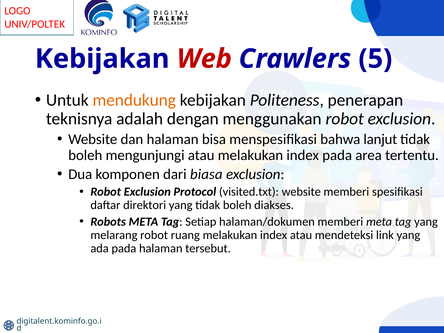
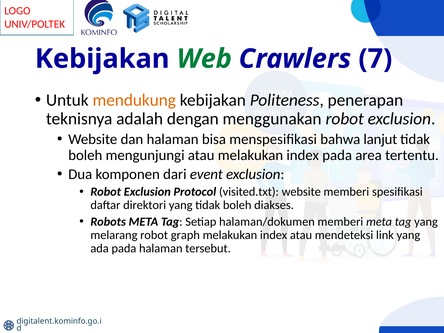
Web colour: red -> green (204, 59)
5: 5 -> 7 (375, 59)
biasa: biasa -> event (206, 174)
ruang: ruang -> graph (185, 235)
